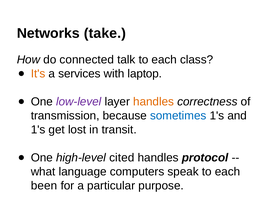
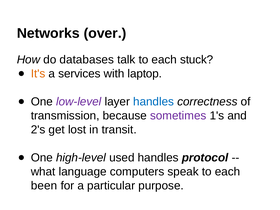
take: take -> over (105, 33)
connected: connected -> databases (87, 60)
class: class -> stuck (197, 60)
handles colour: orange -> blue (154, 102)
sometimes colour: blue -> purple (178, 116)
1's: 1's -> 2's (38, 130)
cited: cited -> used (122, 158)
